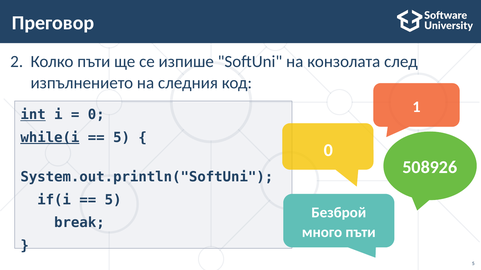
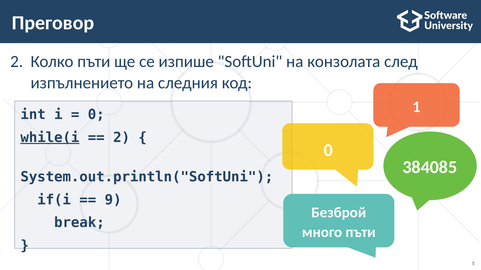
int underline: present -> none (33, 115)
5: 5 -> 2 (122, 138)
508926: 508926 -> 384085 (430, 168)
5: 5 -> 9 (113, 200)
